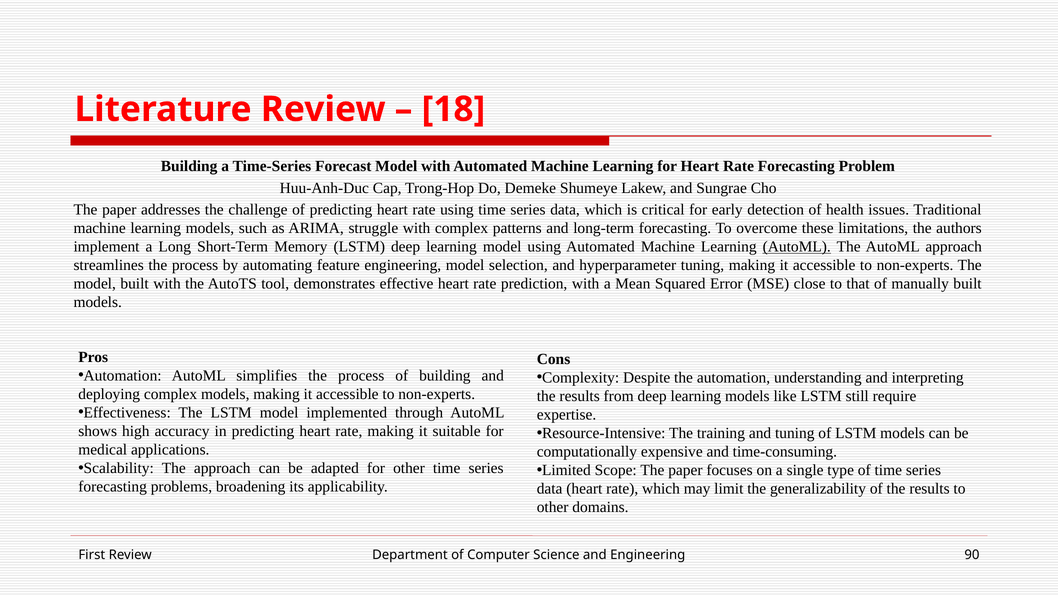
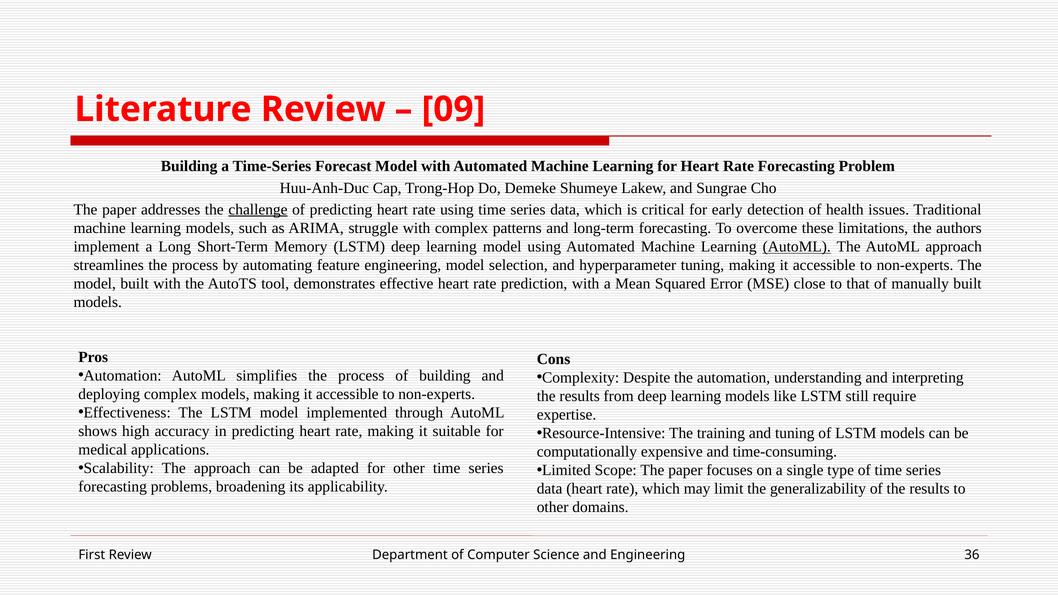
18: 18 -> 09 (453, 109)
challenge underline: none -> present (258, 210)
90: 90 -> 36 (972, 555)
